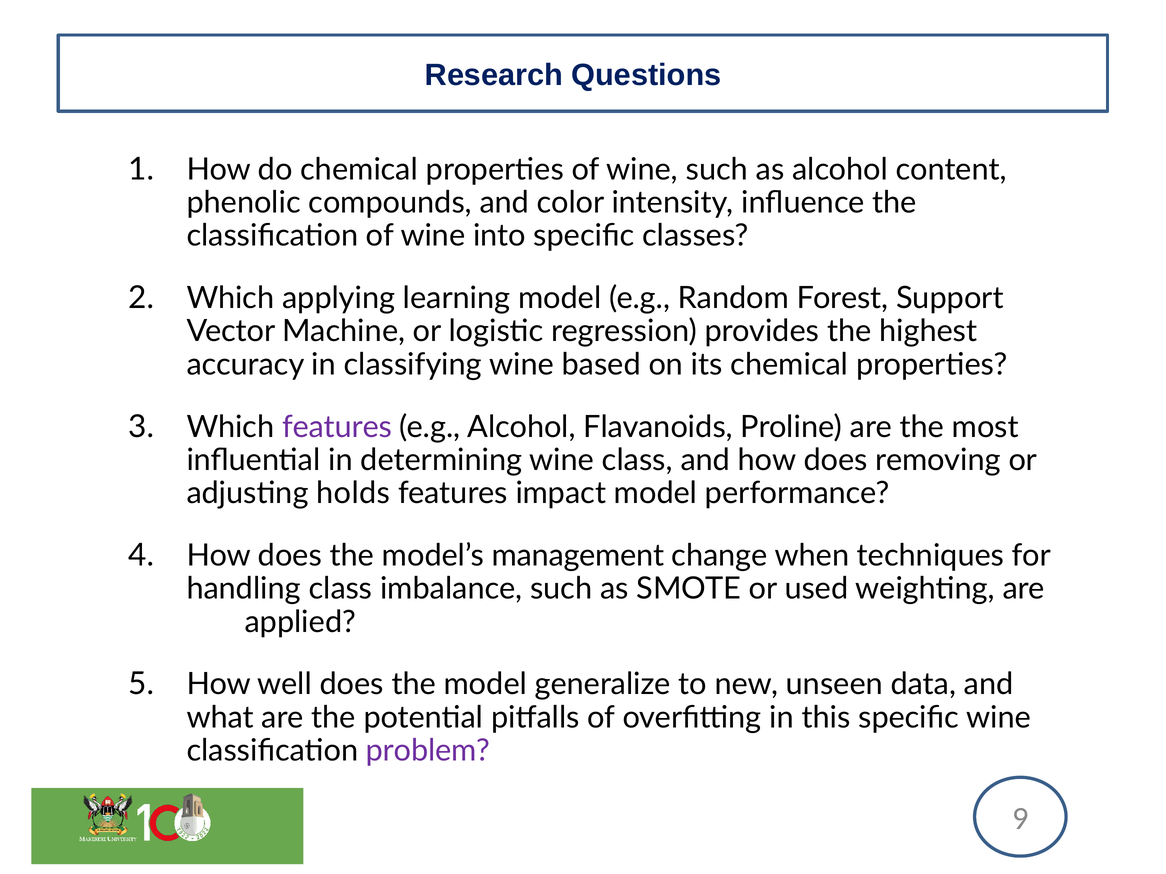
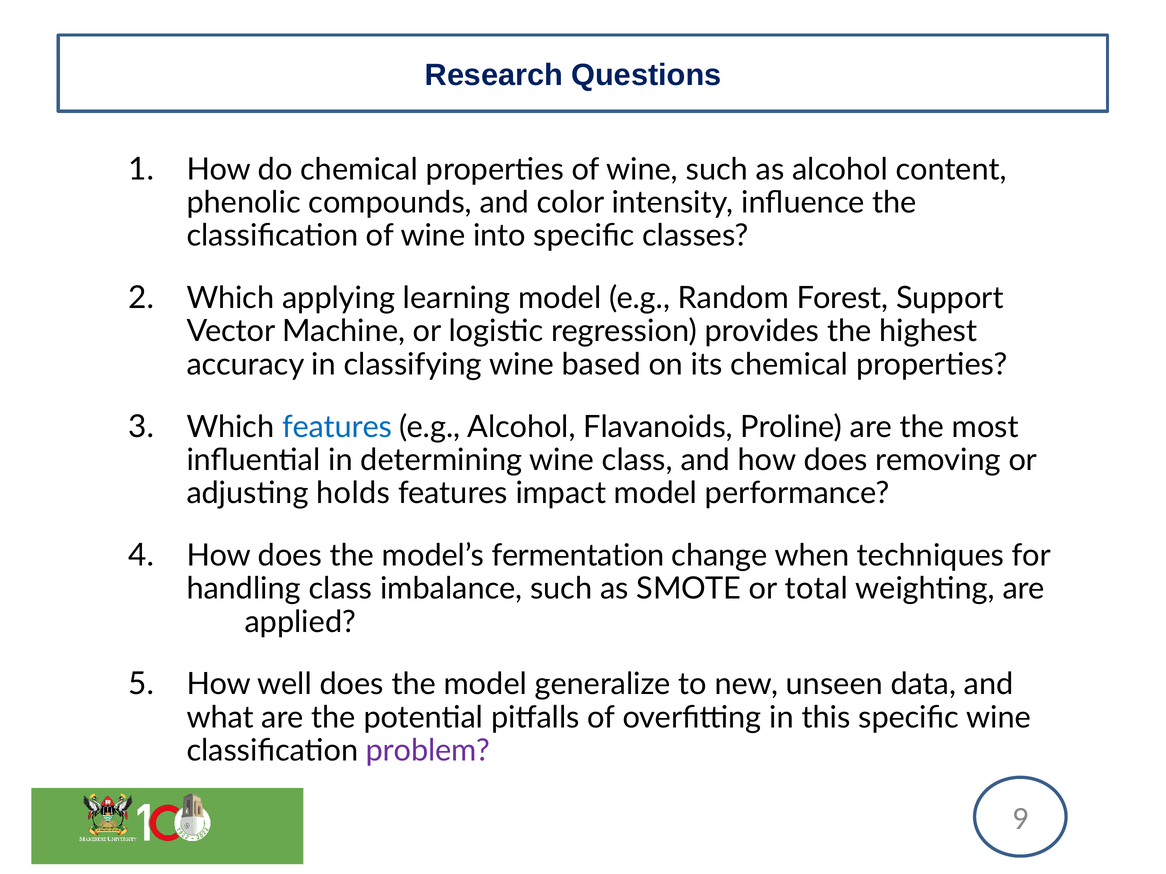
features colour: purple -> blue (337, 427)
management: management -> fermentation (578, 556)
used: used -> total (816, 589)
